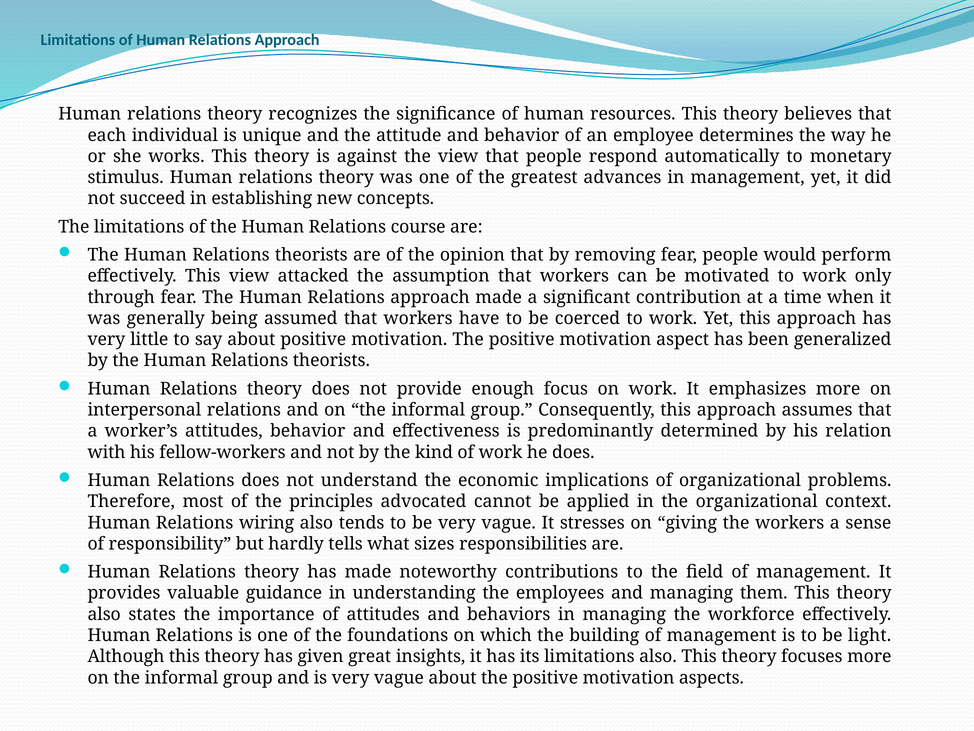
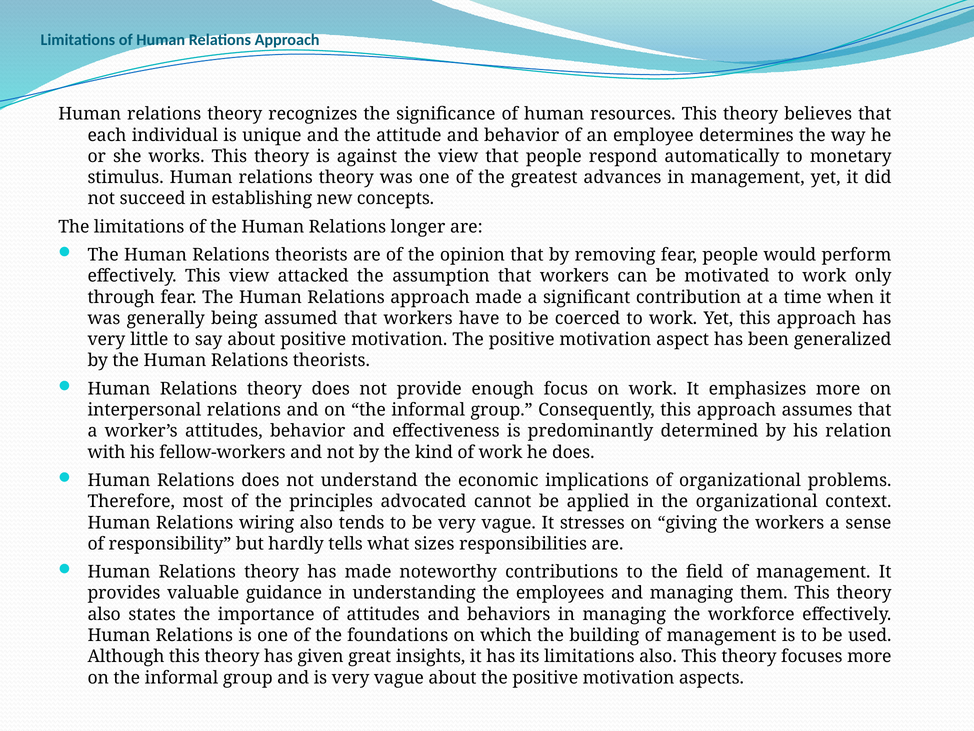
course: course -> longer (418, 227)
light: light -> used (870, 635)
